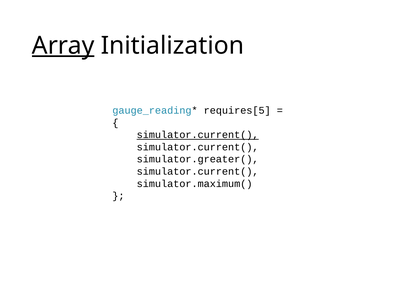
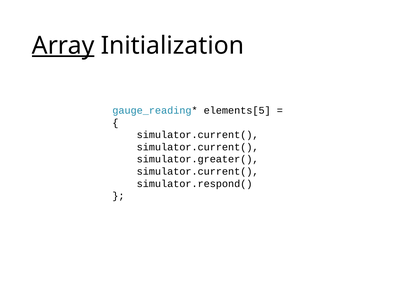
requires[5: requires[5 -> elements[5 (237, 110)
simulator.current( underline: present -> none (198, 135)
simulator.maximum(: simulator.maximum( -> simulator.respond( (195, 183)
